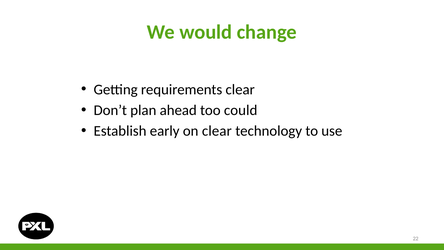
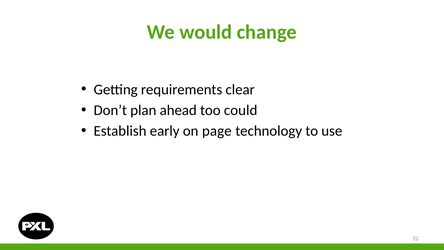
on clear: clear -> page (217, 131)
